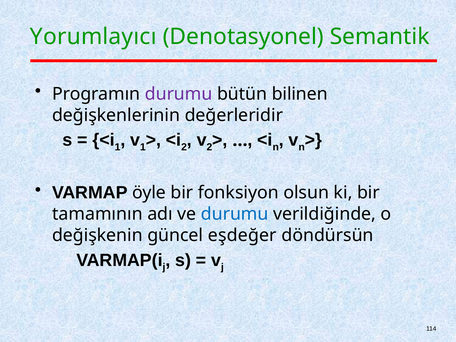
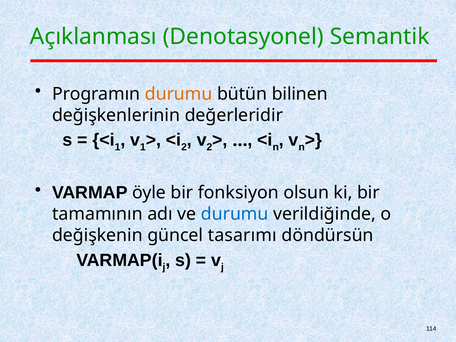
Yorumlayıcı: Yorumlayıcı -> Açıklanması (93, 37)
durumu colour: purple -> orange (179, 94)
eşdeğer: eşdeğer -> tasarımı (242, 235)
